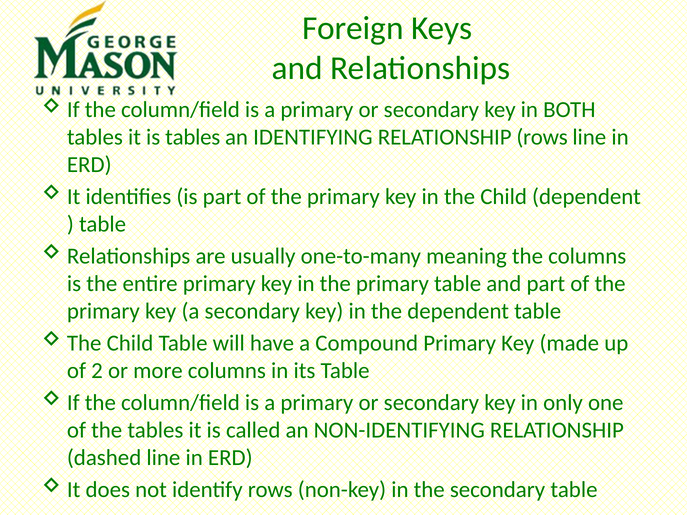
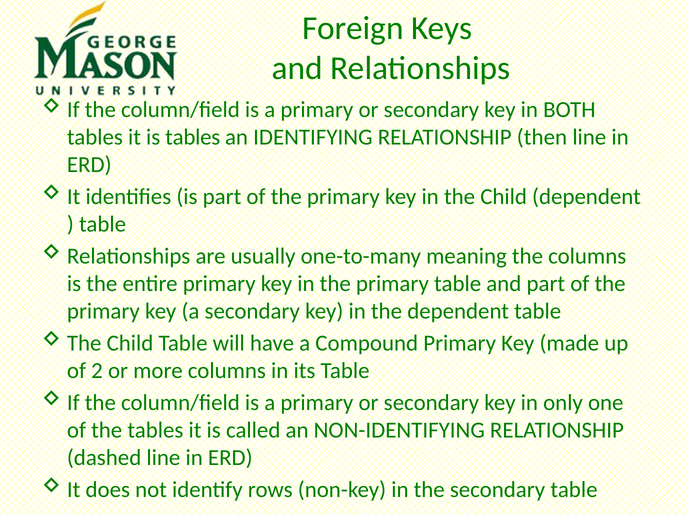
RELATIONSHIP rows: rows -> then (542, 137)
